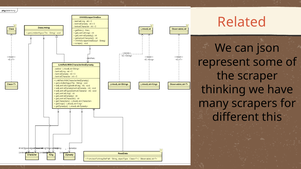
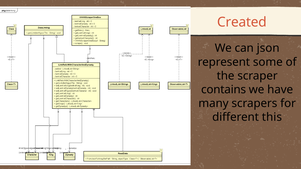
Related: Related -> Created (242, 22)
thinking: thinking -> contains (224, 90)
